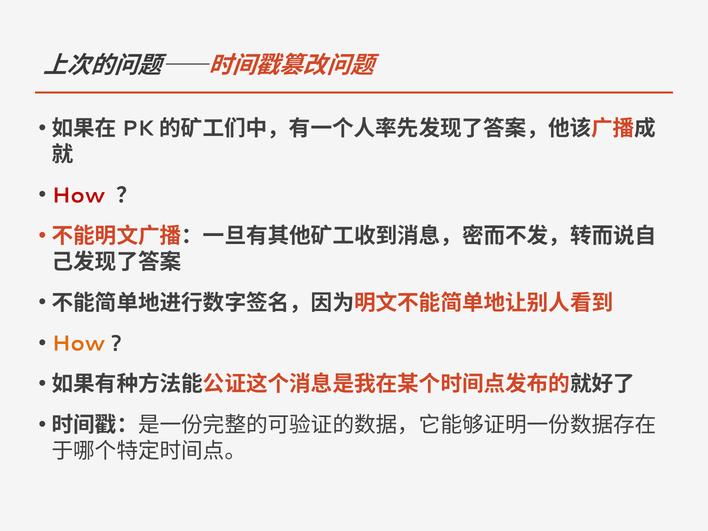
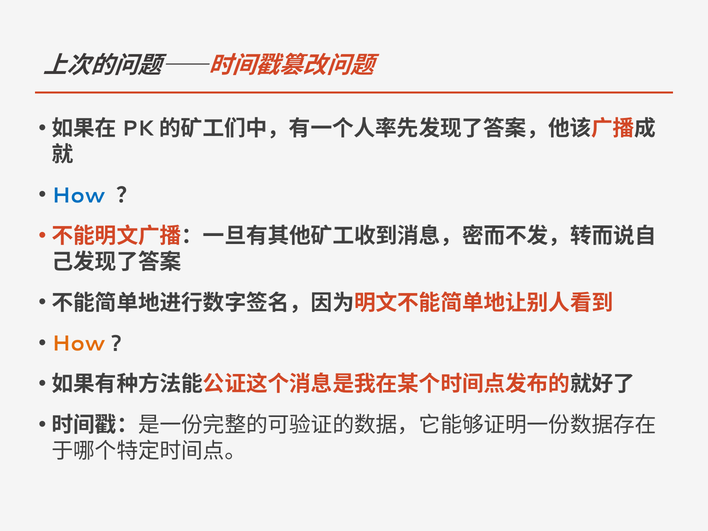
How colour: red -> blue (79, 196)
